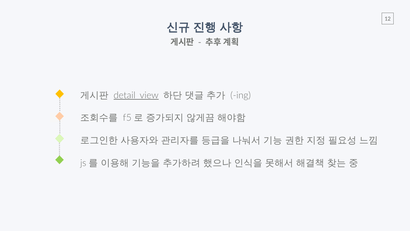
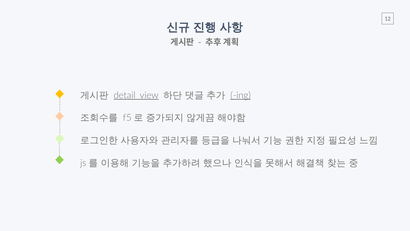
ing underline: none -> present (241, 95)
